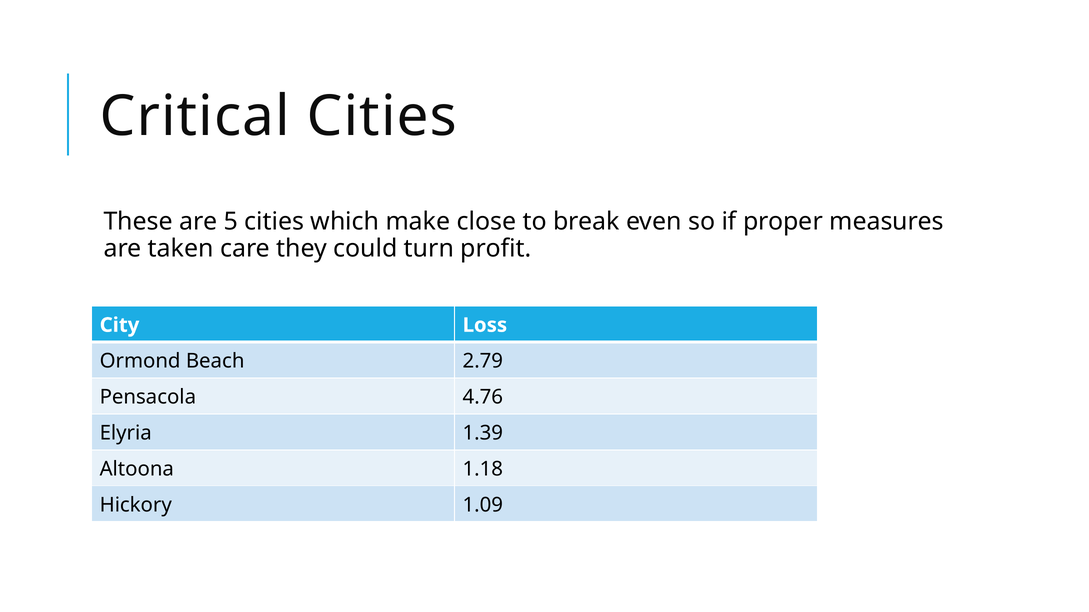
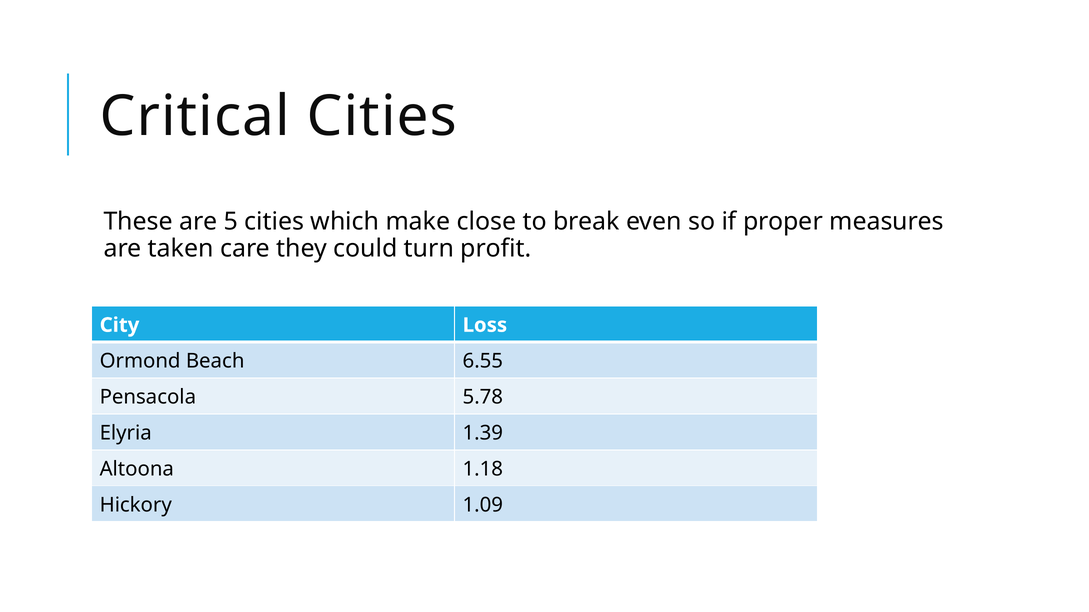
2.79: 2.79 -> 6.55 (483, 361)
4.76: 4.76 -> 5.78 (483, 397)
